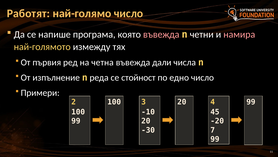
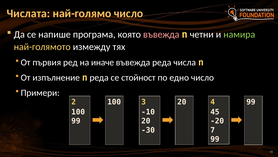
Работят: Работят -> Числата (28, 14)
намира colour: pink -> light green (239, 34)
четна: четна -> иначе (103, 62)
въвежда дали: дали -> реда (162, 62)
